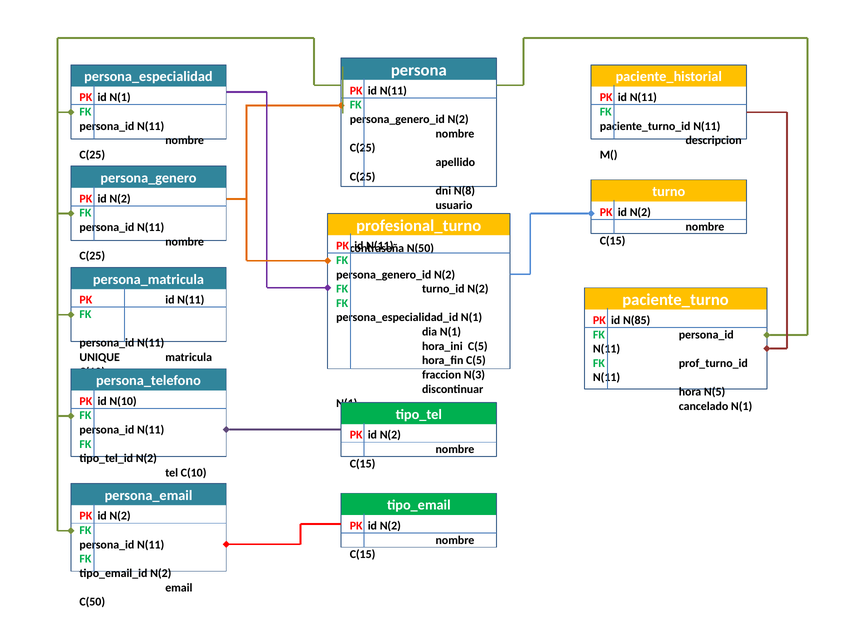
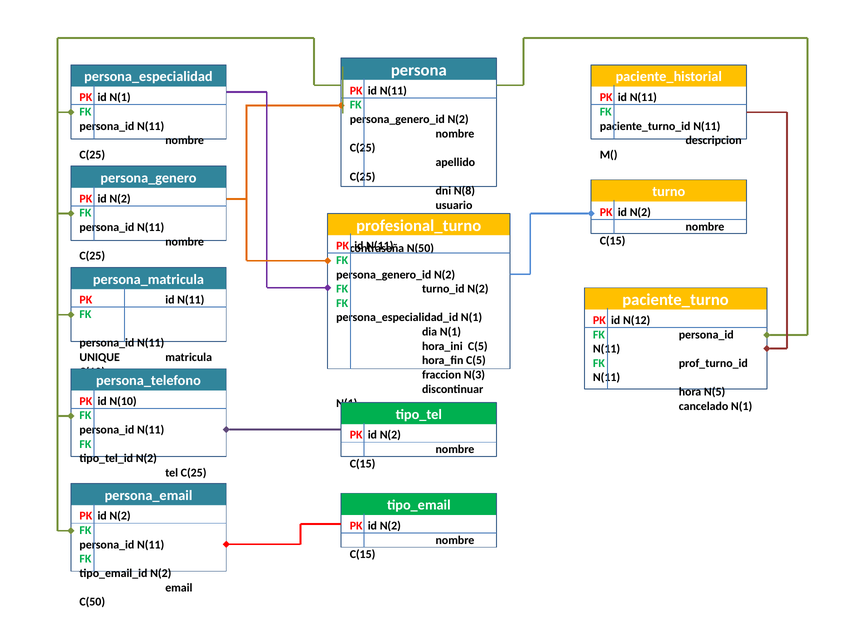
N(85: N(85 -> N(12 (637, 321)
tel C(10: C(10 -> C(25 (194, 473)
